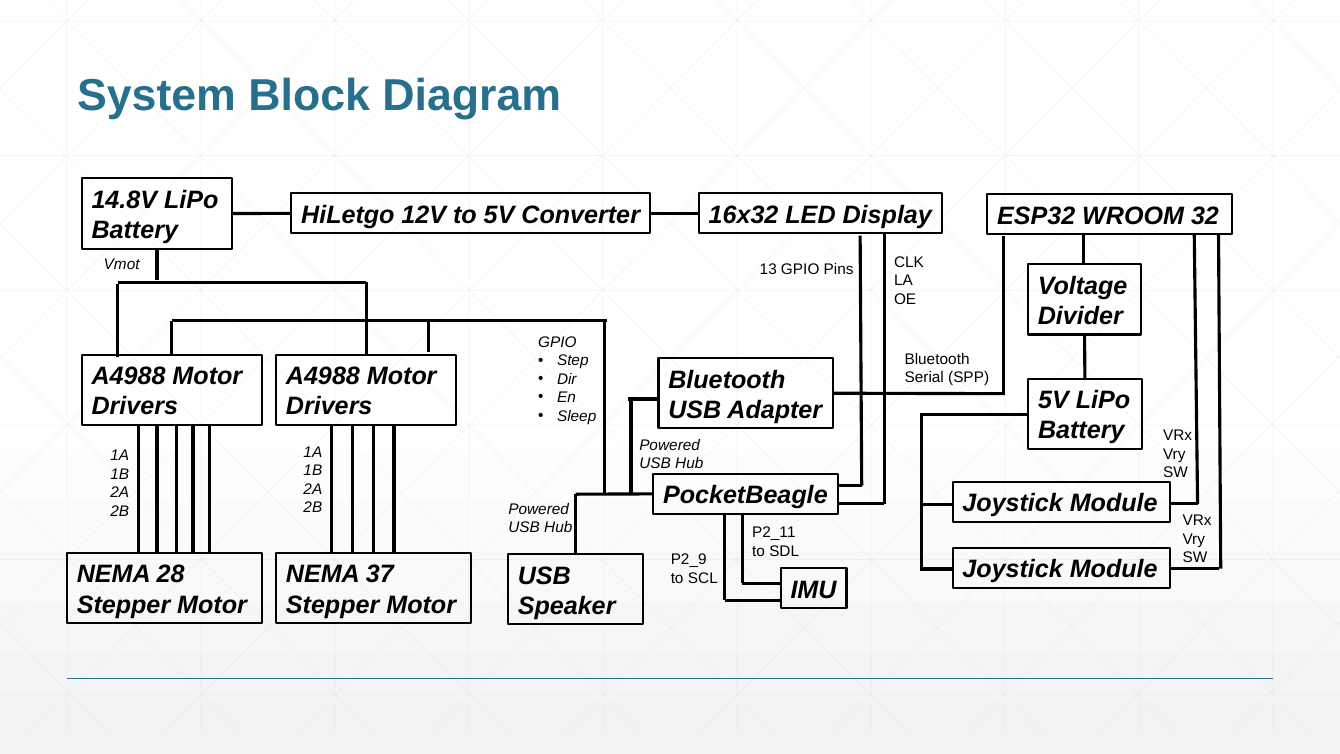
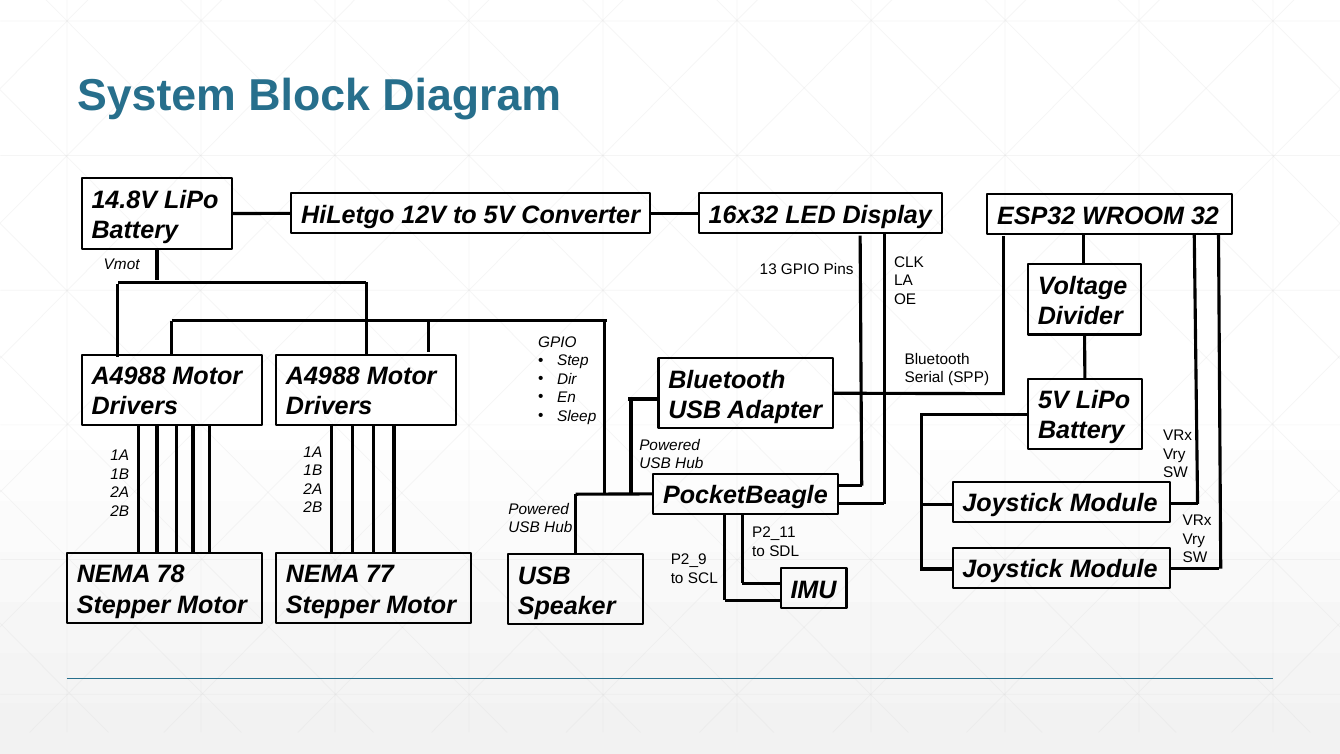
28: 28 -> 78 (171, 574)
37: 37 -> 77 (380, 574)
